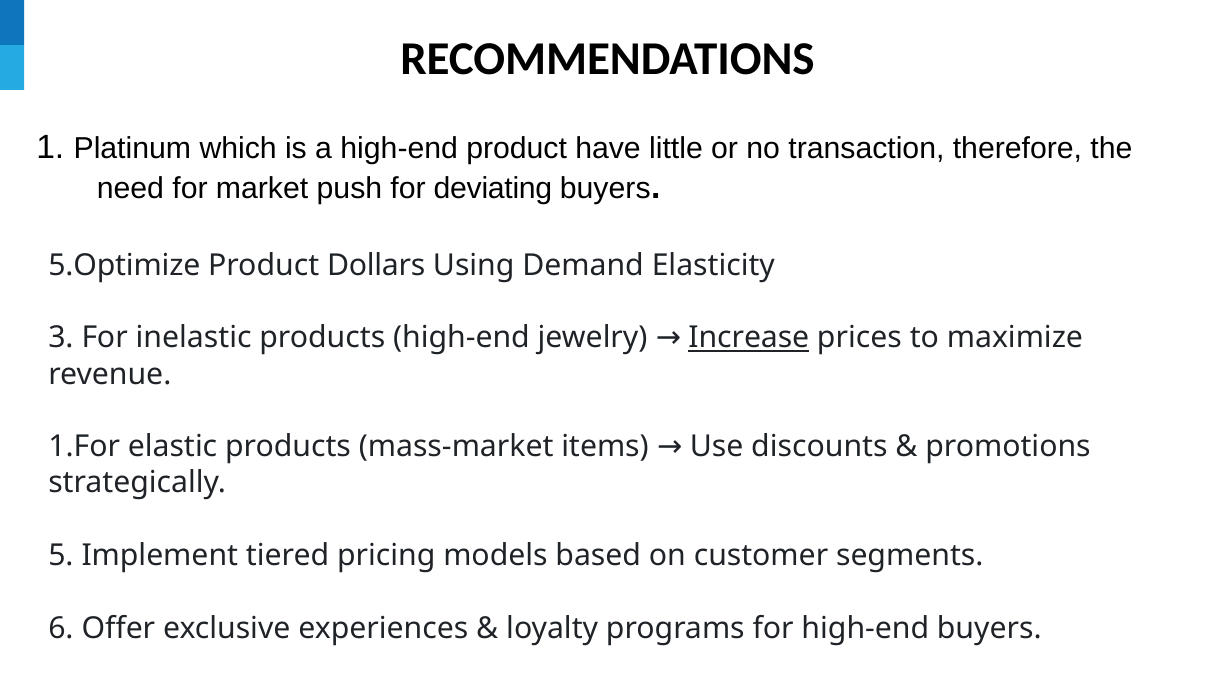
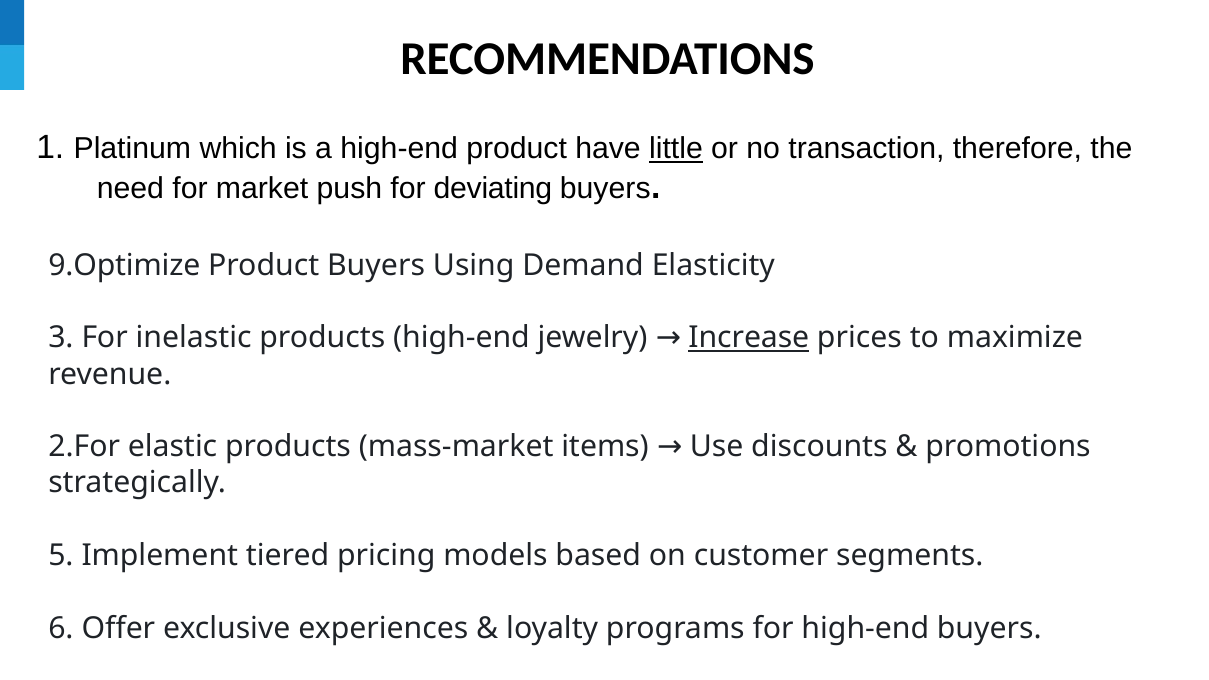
little underline: none -> present (676, 149)
5.Optimize: 5.Optimize -> 9.Optimize (124, 265)
Product Dollars: Dollars -> Buyers (376, 265)
1.For: 1.For -> 2.For (84, 447)
